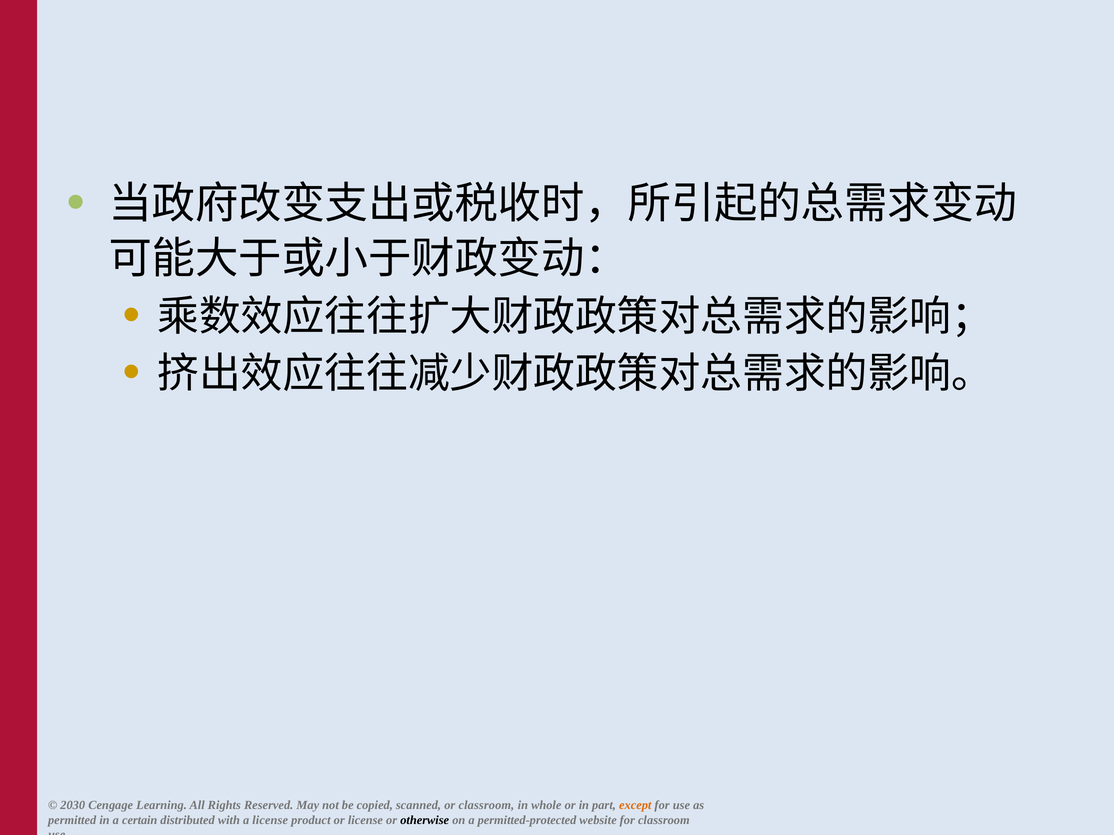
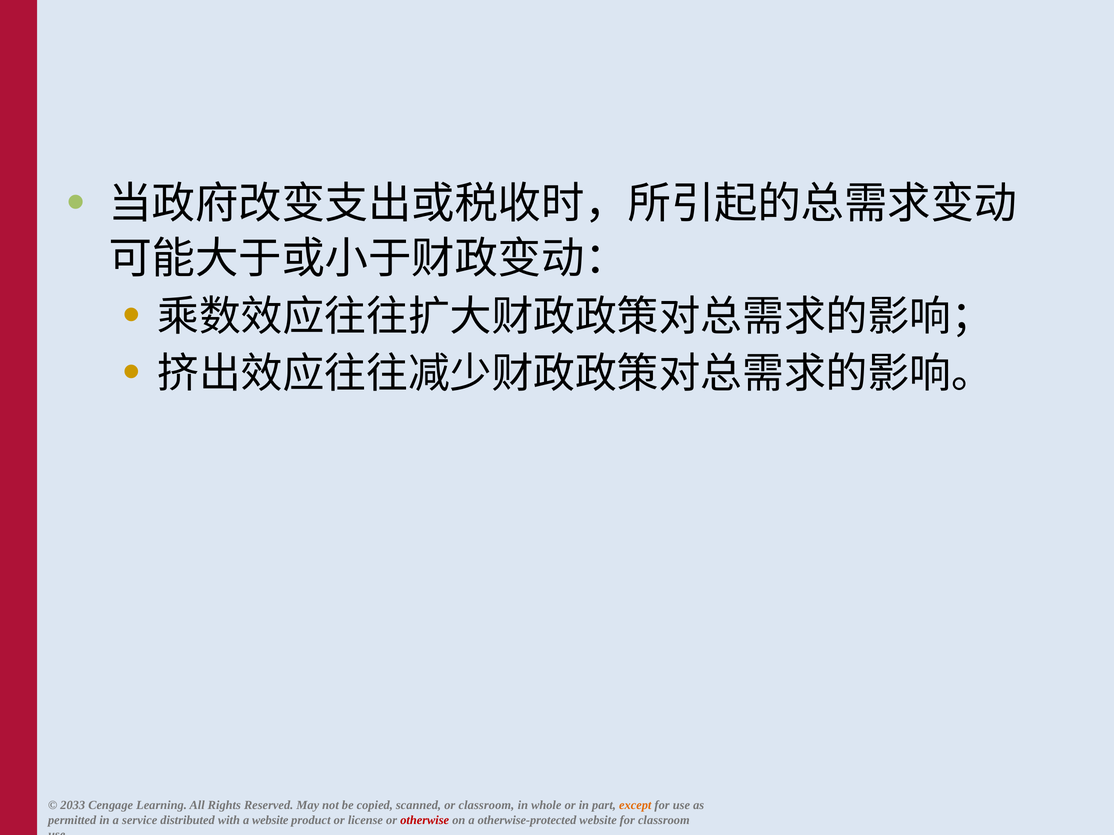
2030: 2030 -> 2033 (73, 806)
certain: certain -> service (140, 821)
a license: license -> website (270, 821)
otherwise colour: black -> red (425, 821)
permitted-protected: permitted-protected -> otherwise-protected (527, 821)
